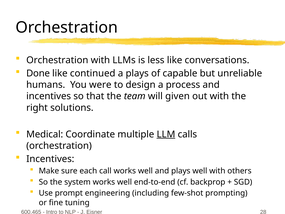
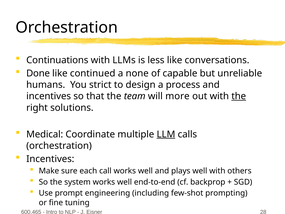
Orchestration: Orchestration -> Continuations (57, 60)
a plays: plays -> none (137, 73)
were: were -> strict (100, 85)
given: given -> more (177, 96)
the underline: none -> present (239, 96)
